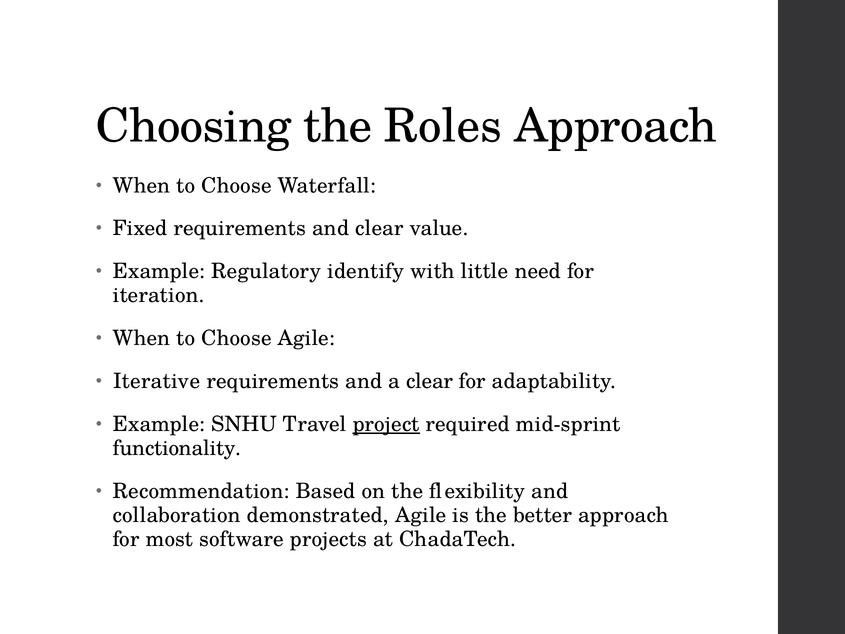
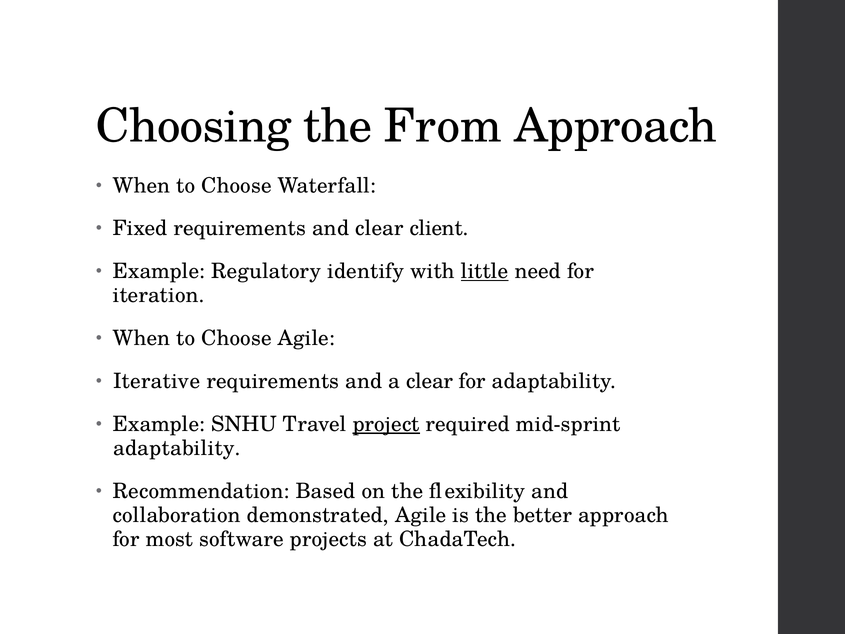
Roles: Roles -> From (443, 126)
value: value -> client (439, 228)
little underline: none -> present (485, 271)
functionality: functionality -> adaptability (177, 448)
